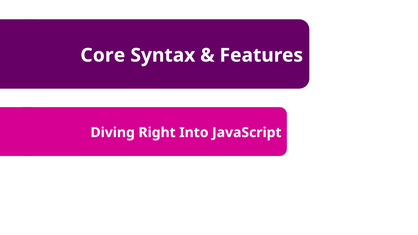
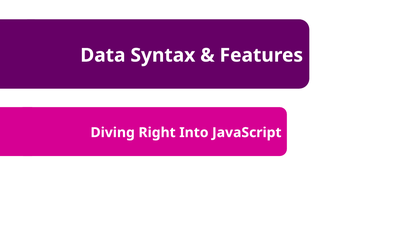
Core: Core -> Data (103, 55)
